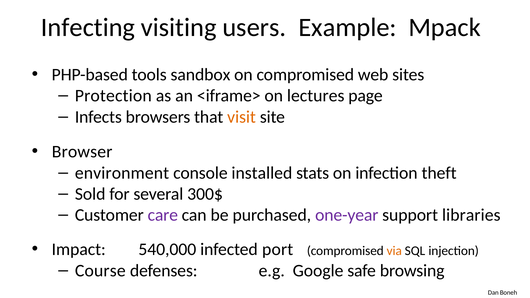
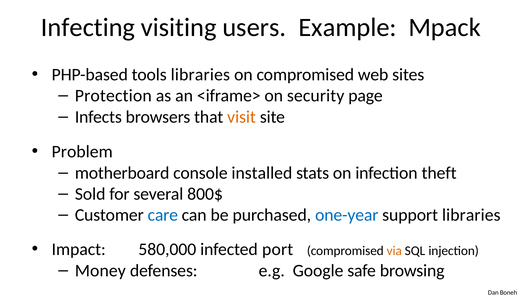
tools sandbox: sandbox -> libraries (200, 75)
lectures: lectures -> security (316, 96)
Browser: Browser -> Problem (82, 152)
environment: environment -> motherboard (122, 173)
300$: 300$ -> 800$ (205, 194)
care colour: purple -> blue (163, 215)
one-year colour: purple -> blue (347, 215)
540,000: 540,000 -> 580,000 (167, 250)
Course: Course -> Money (100, 271)
